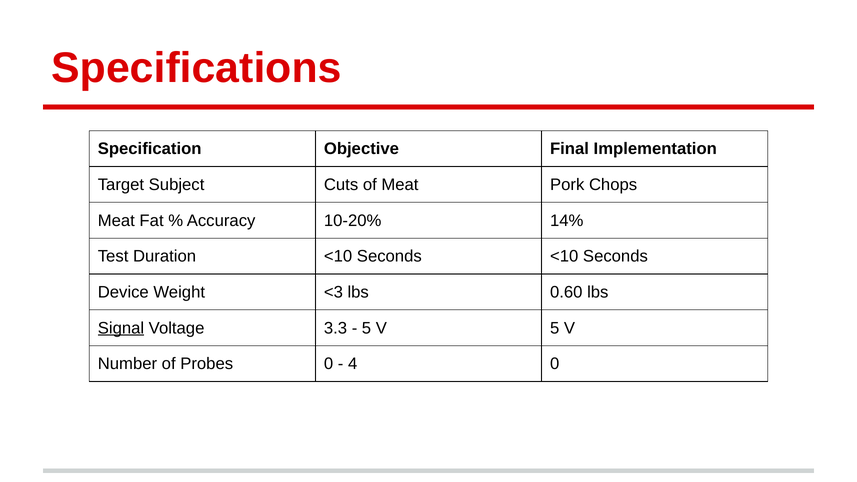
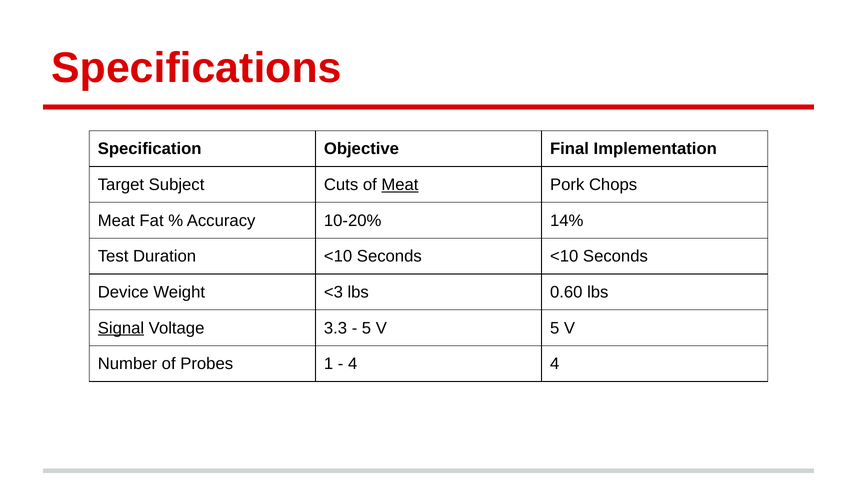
Meat underline: none -> present (400, 185)
Probes 0: 0 -> 1 (329, 364)
4 0: 0 -> 4 (555, 364)
